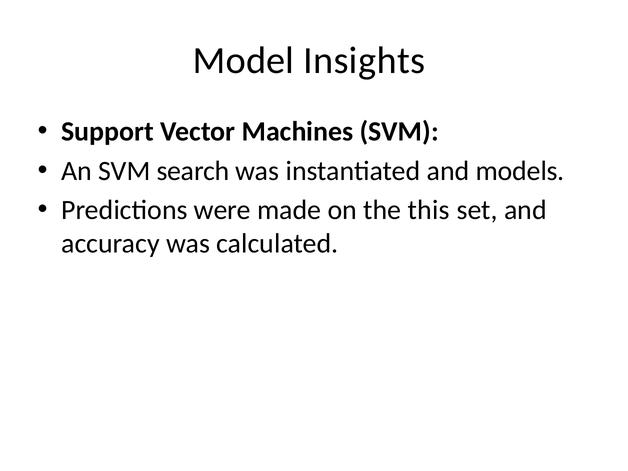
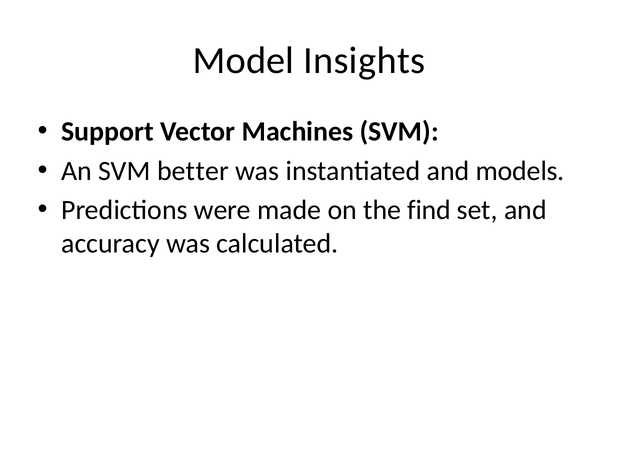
search: search -> better (193, 171)
this: this -> find (429, 210)
